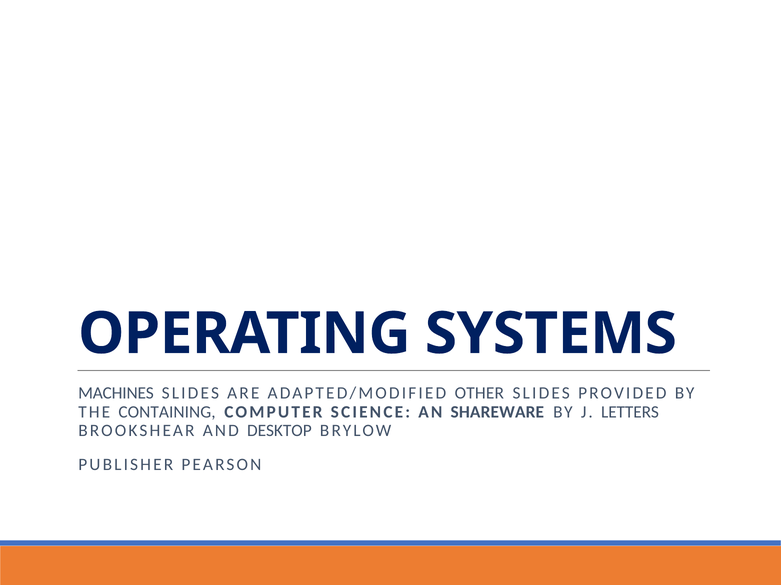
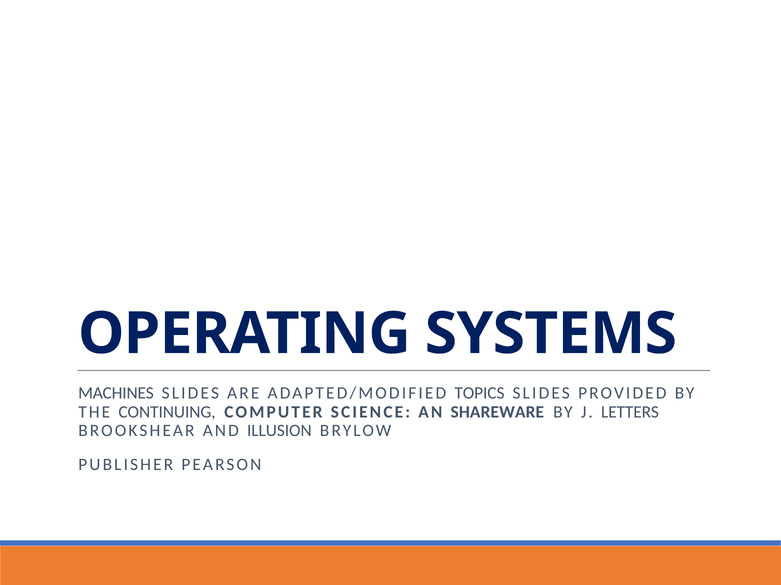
OTHER: OTHER -> TOPICS (479, 394)
CONTAINING: CONTAINING -> CONTINUING (167, 412)
DESKTOP: DESKTOP -> ILLUSION (279, 431)
